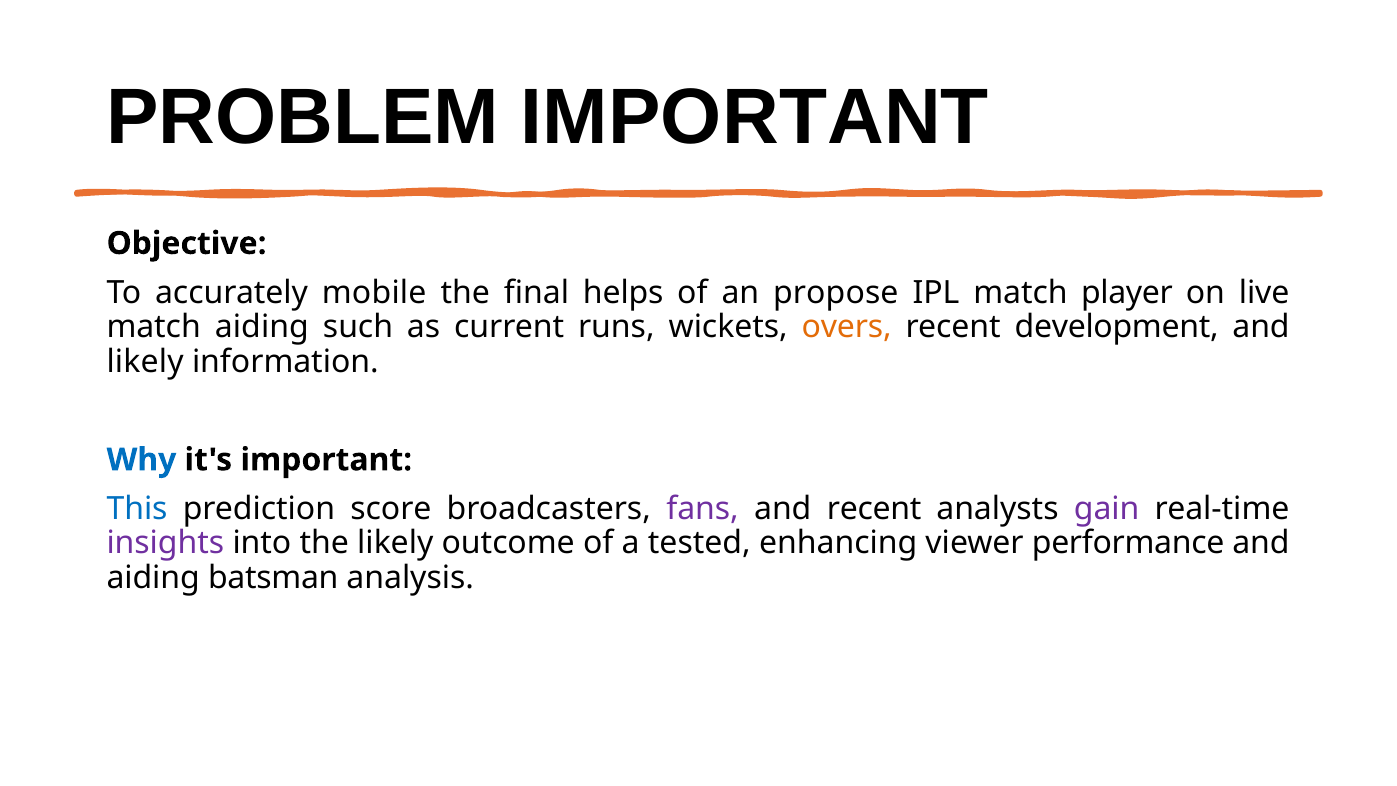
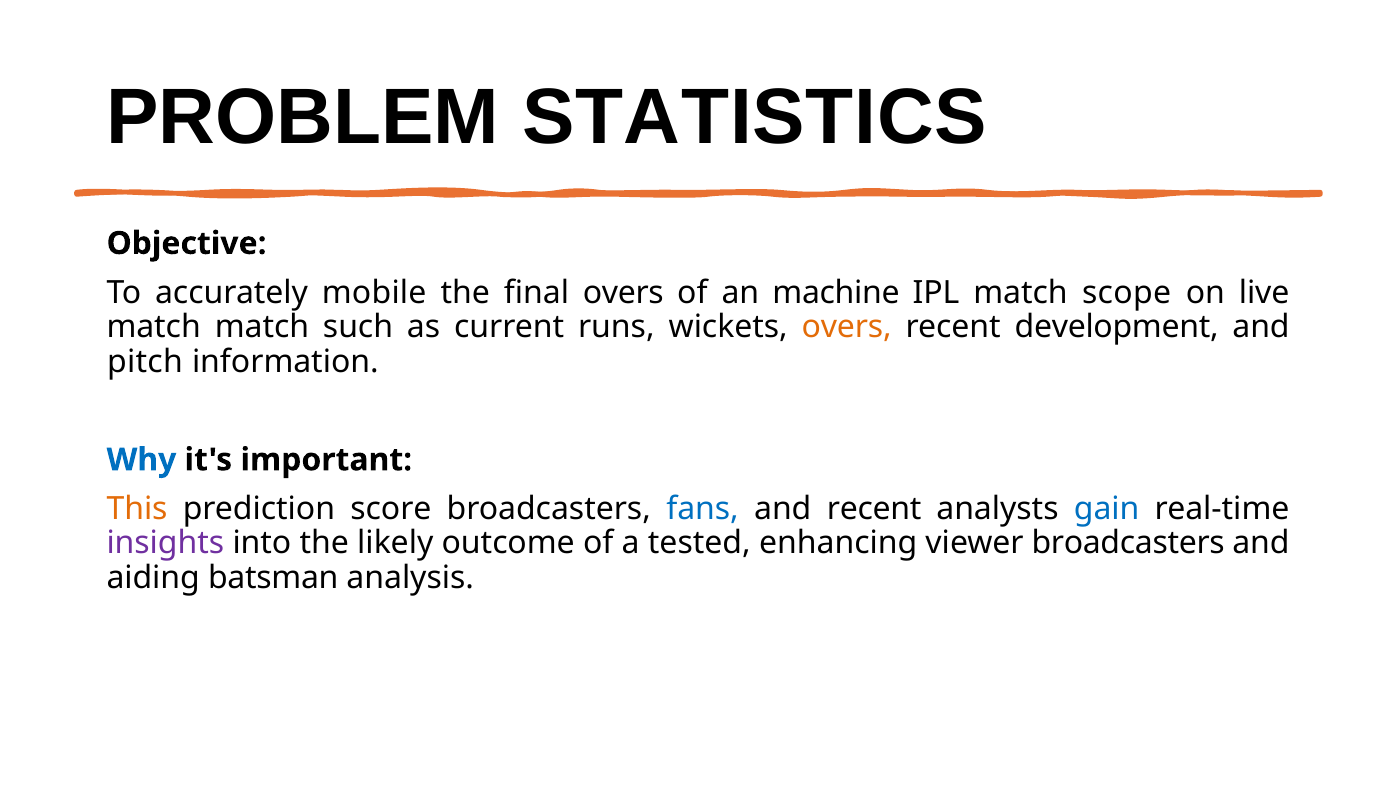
PROBLEM IMPORTANT: IMPORTANT -> STATISTICS (755, 117)
final helps: helps -> overs (623, 292)
propose: propose -> machine (836, 292)
player: player -> scope (1127, 292)
match aiding: aiding -> match (262, 327)
likely: likely -> pitch (145, 362)
This colour: blue -> orange (137, 509)
fans colour: purple -> blue (703, 509)
gain colour: purple -> blue (1107, 509)
viewer performance: performance -> broadcasters (1128, 543)
